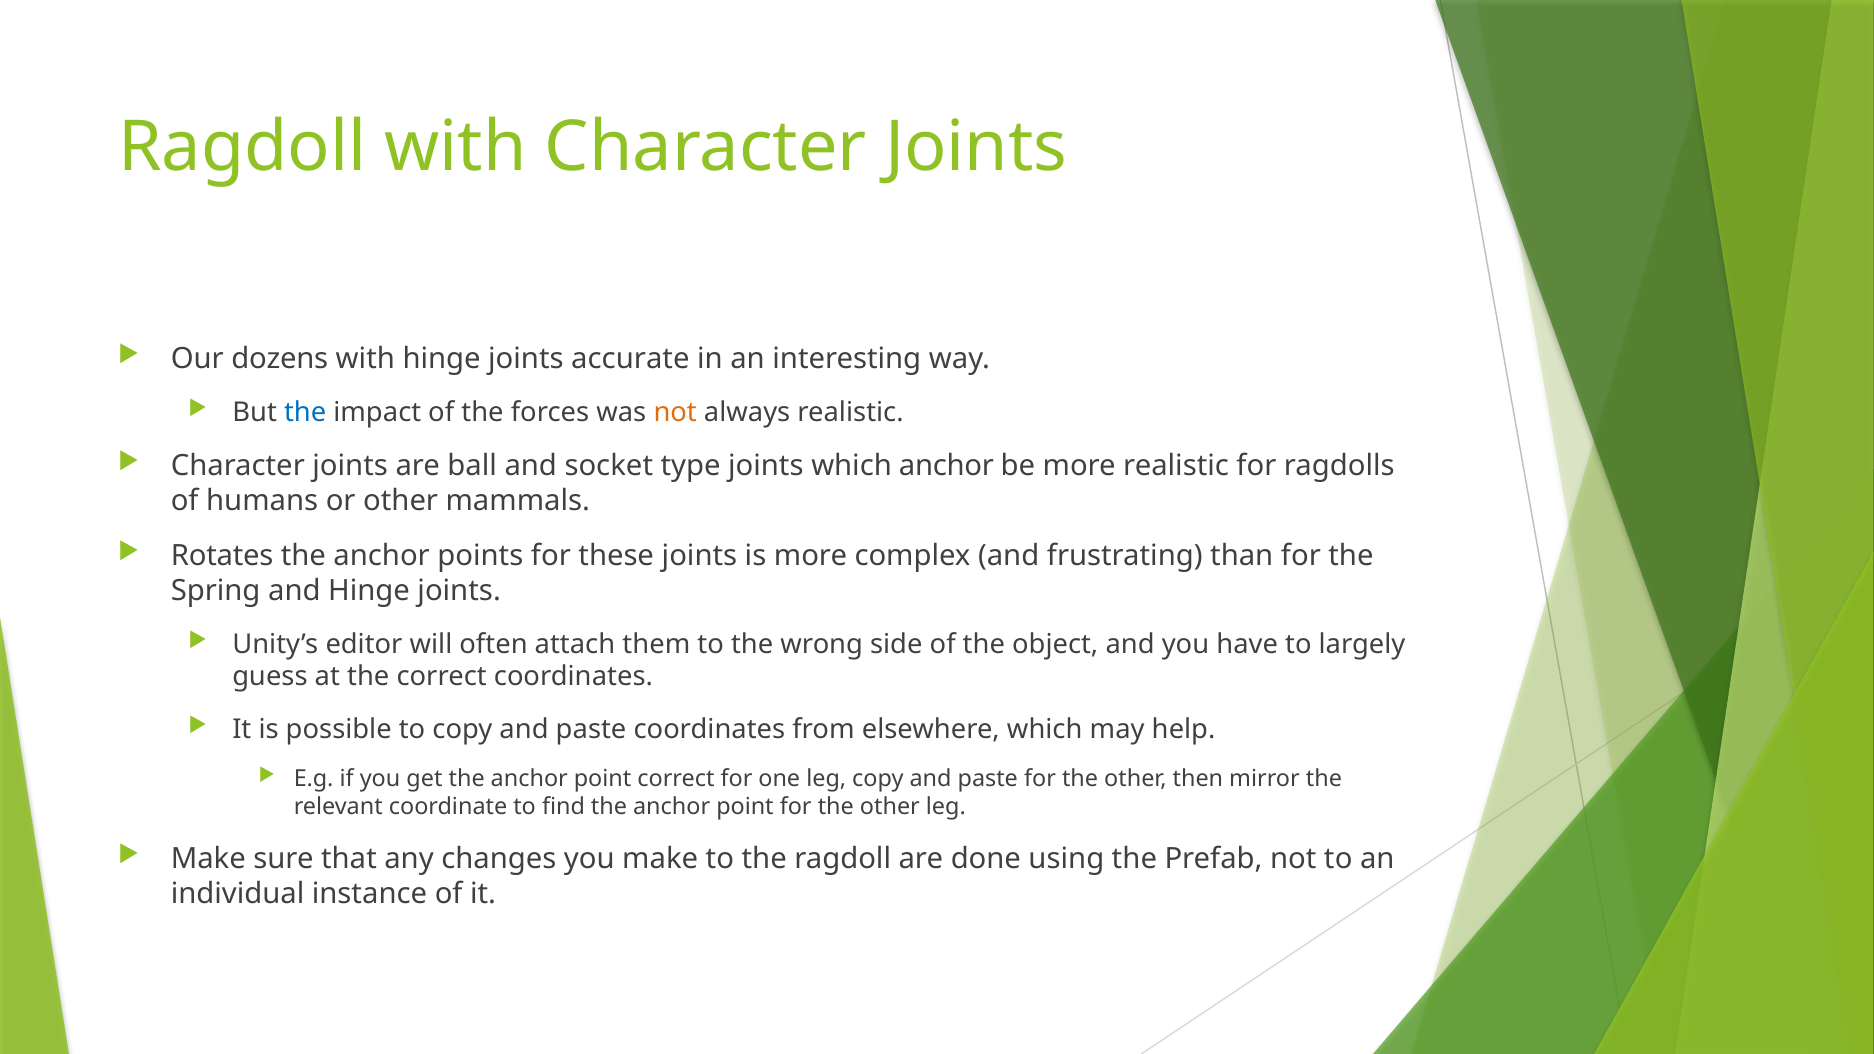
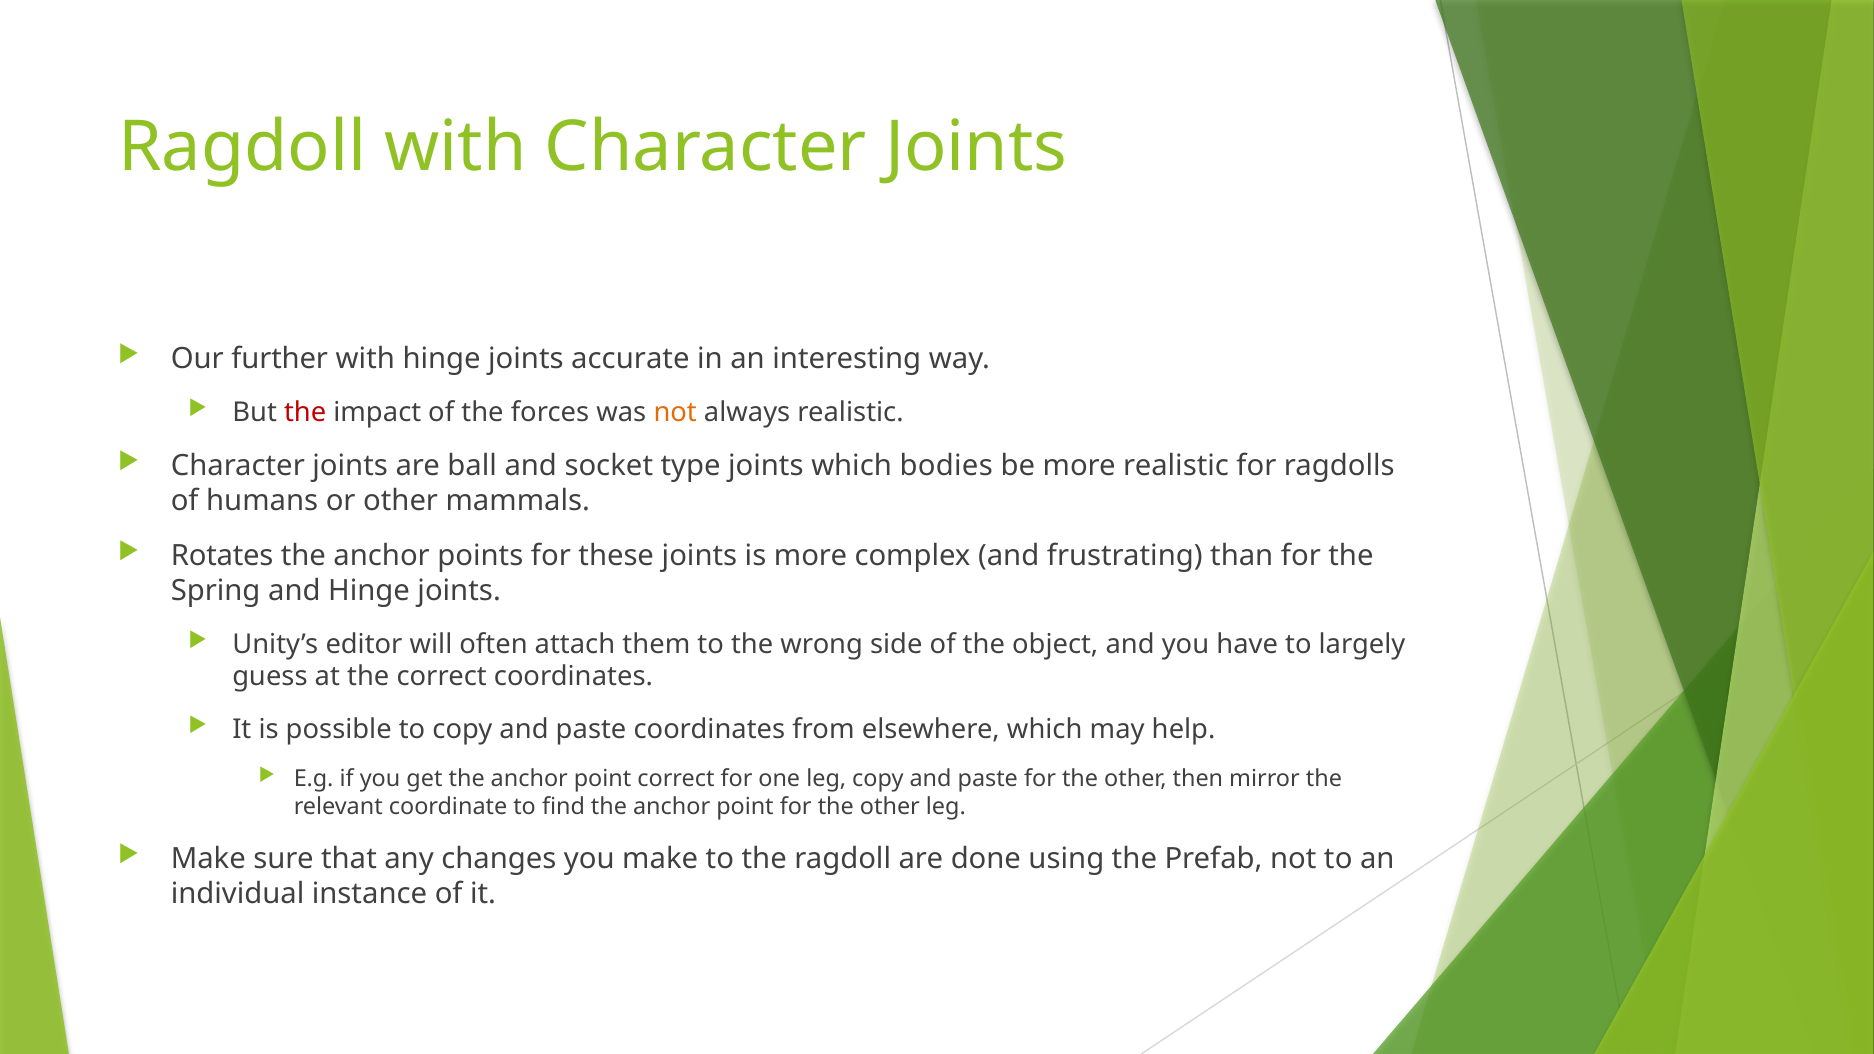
dozens: dozens -> further (280, 359)
the colour: blue -> red (305, 412)
which anchor: anchor -> bodies (946, 466)
